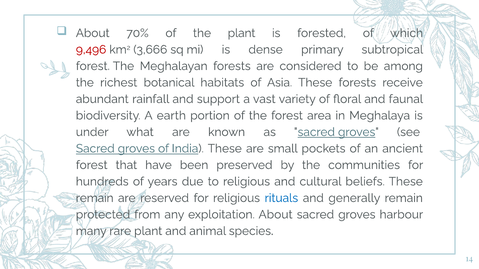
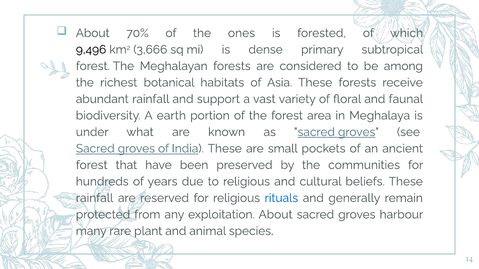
the plant: plant -> ones (241, 33)
9,496 colour: red -> black (91, 50)
remain: remain -> rainfall (95, 198)
